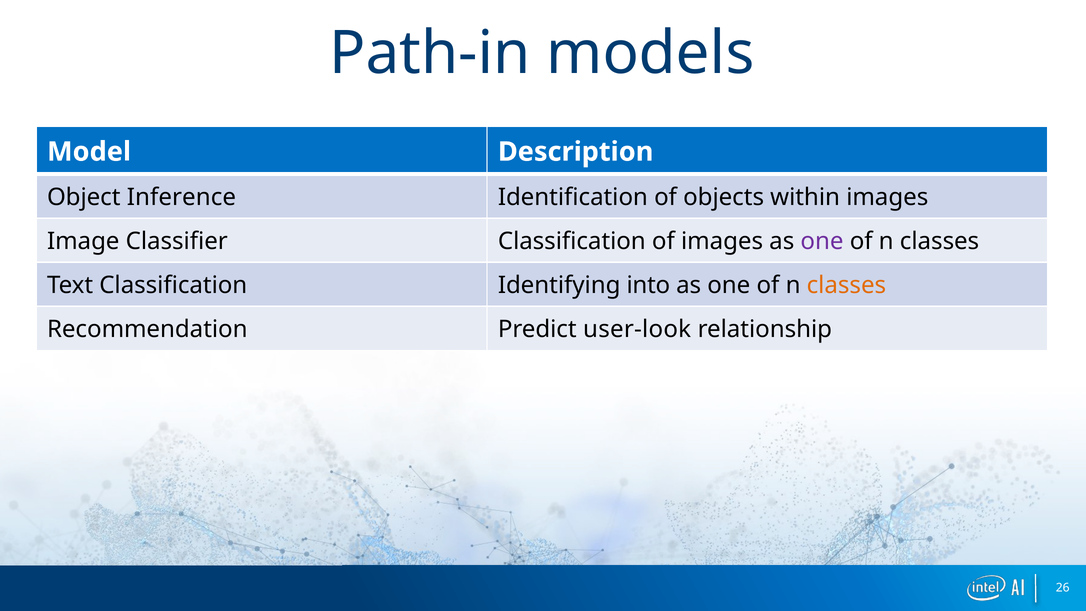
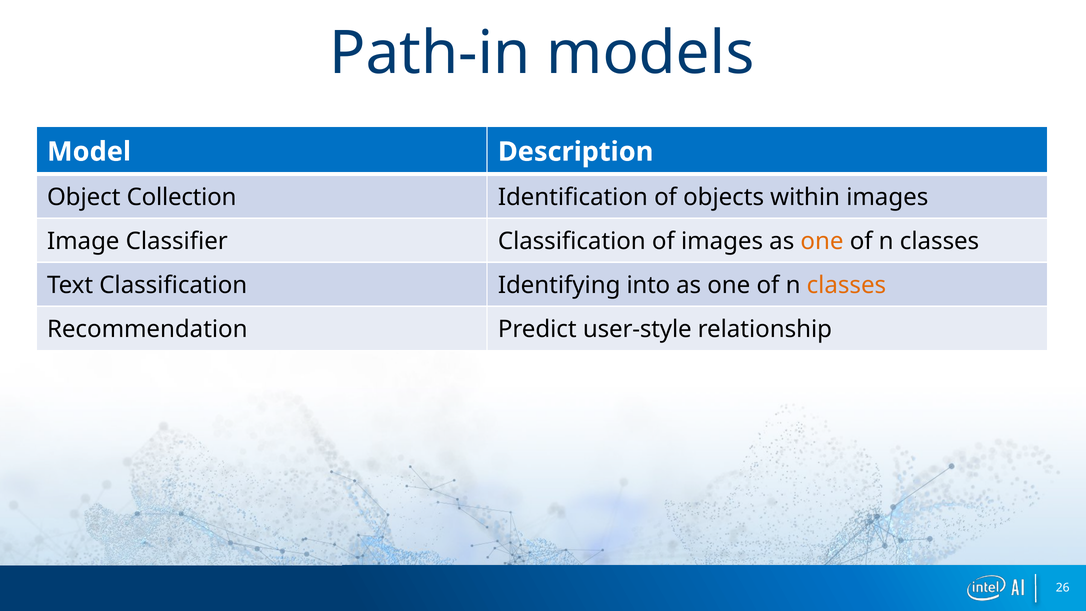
Inference: Inference -> Collection (182, 197)
one colour: purple -> orange (822, 241)
user-look: user-look -> user-style (637, 329)
